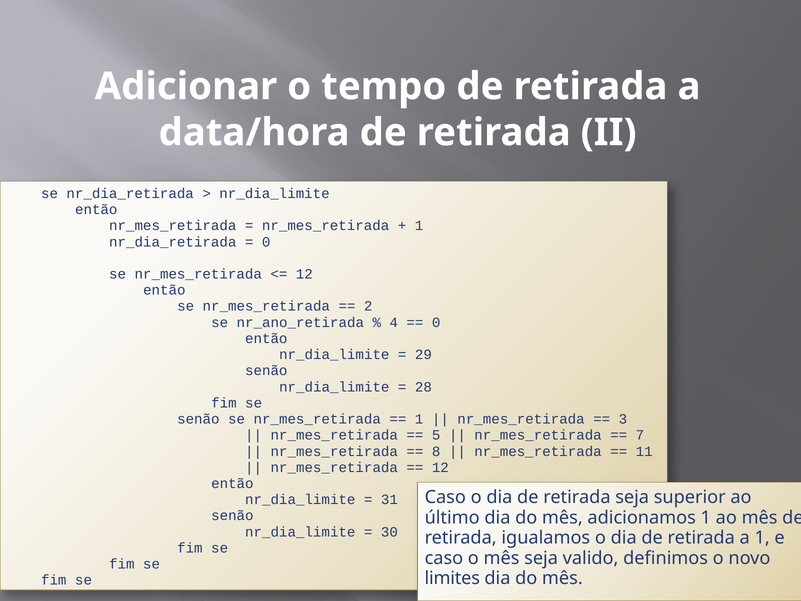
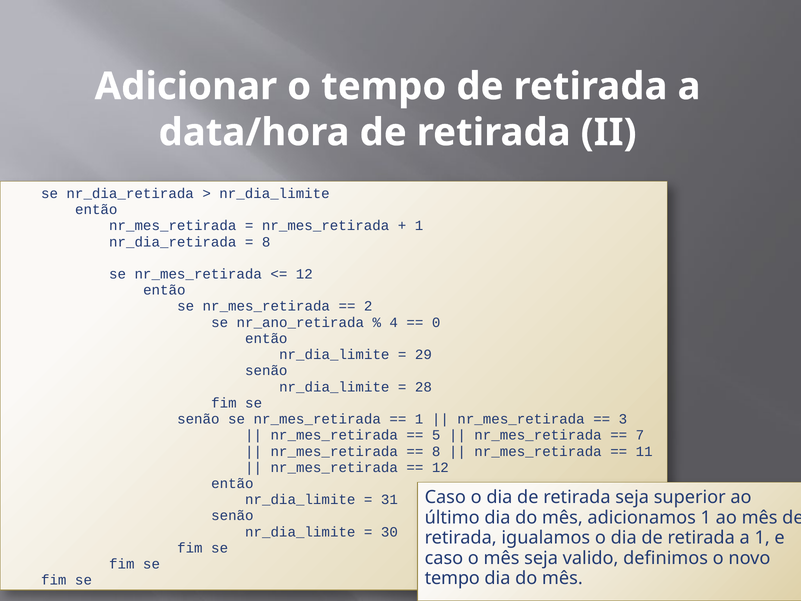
0: 0 -> 8 (266, 242)
limites: limites -> tempo (452, 578)
